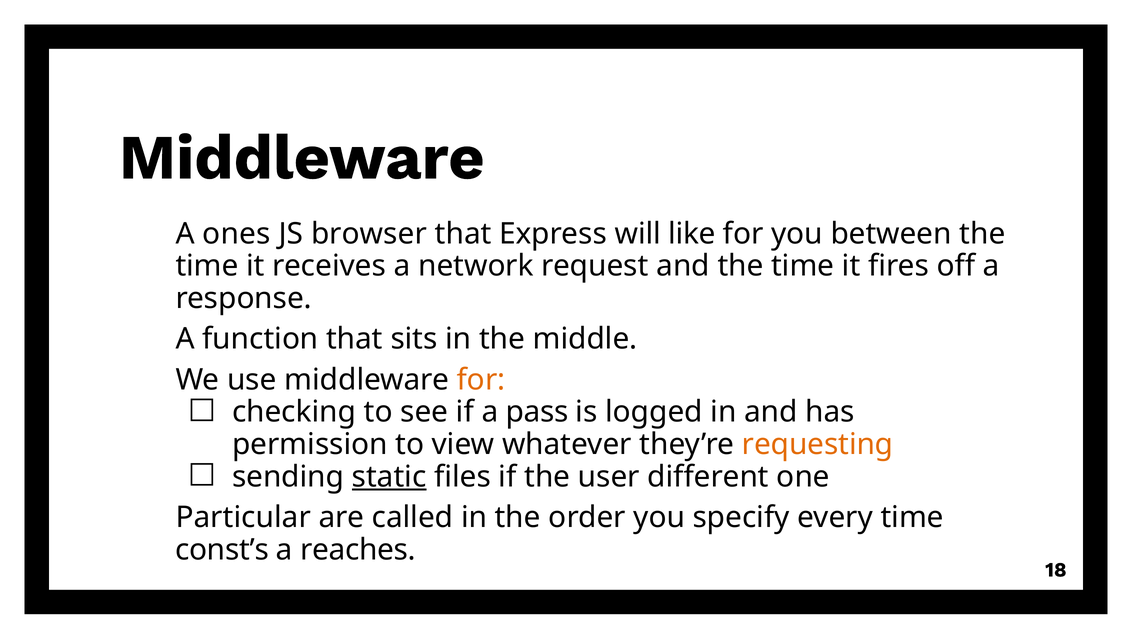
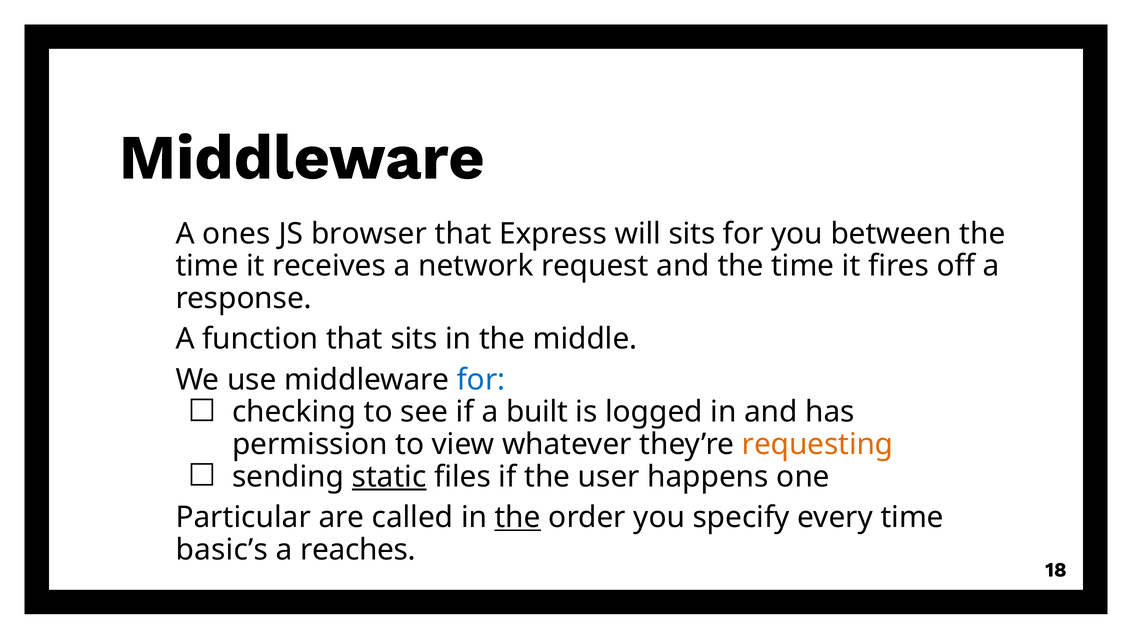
will like: like -> sits (692, 234)
for colour: orange -> blue (481, 380)
pass: pass -> built (537, 412)
different: different -> happens (708, 477)
the underline: none -> present (518, 517)
const’s: const’s -> basic’s (222, 550)
